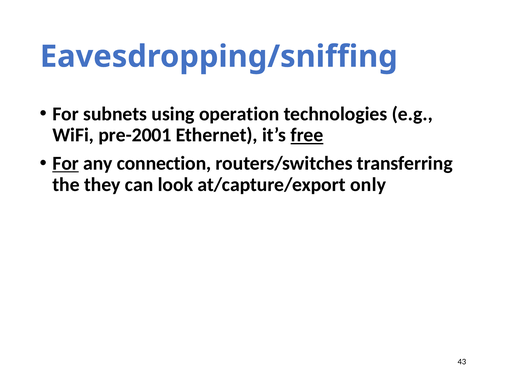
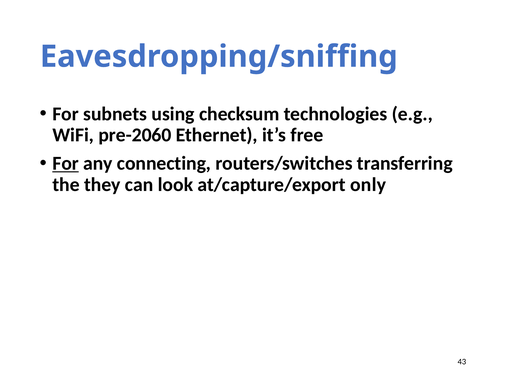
operation: operation -> checksum (239, 114)
pre-2001: pre-2001 -> pre-2060 (135, 135)
free underline: present -> none (307, 135)
connection: connection -> connecting (164, 164)
